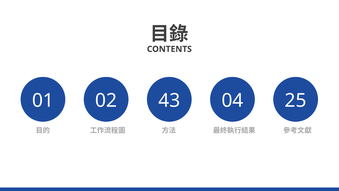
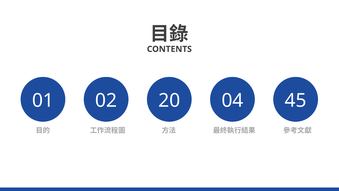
43: 43 -> 20 (169, 100)
25: 25 -> 45 (296, 100)
